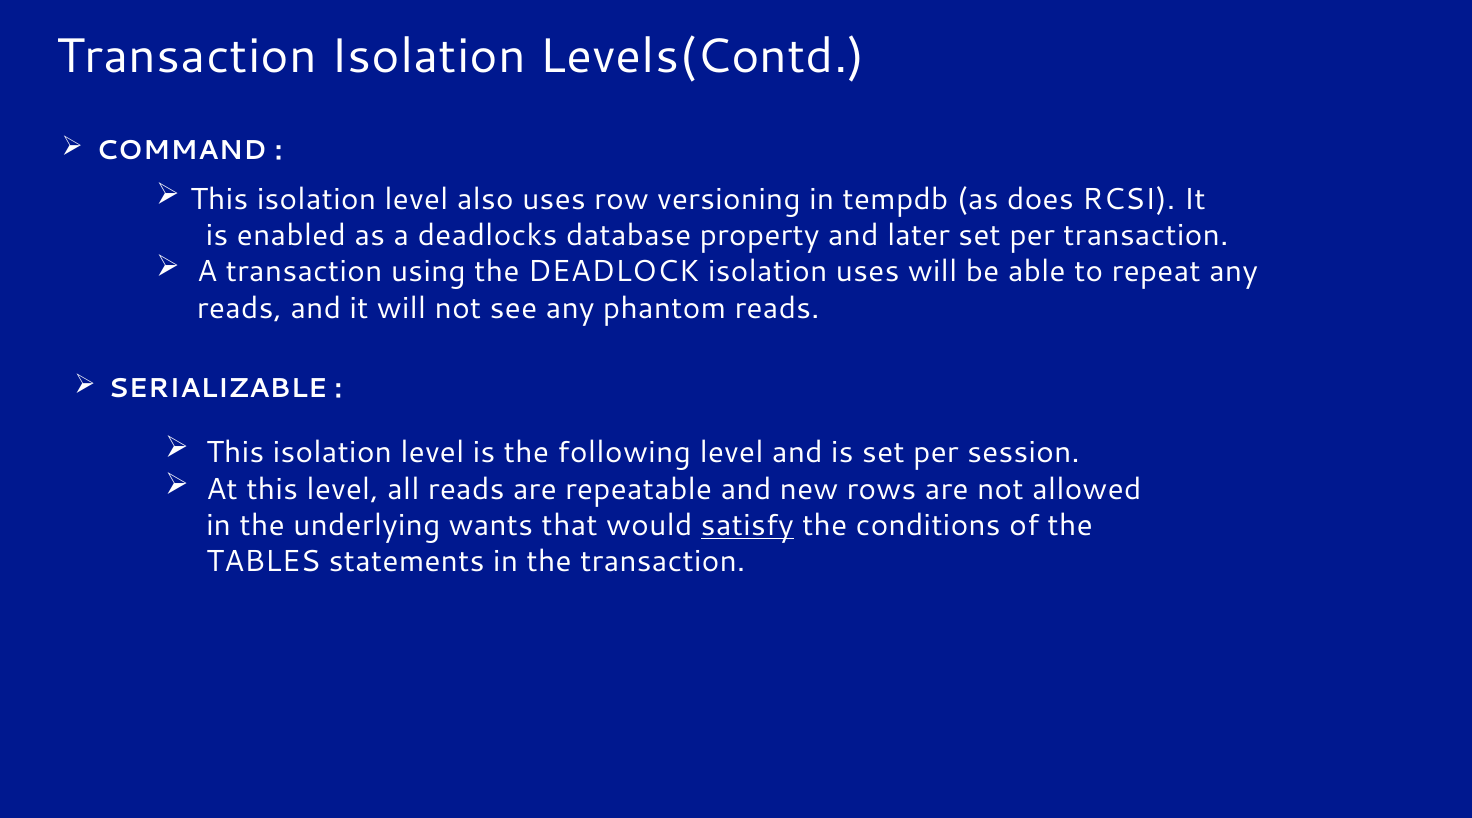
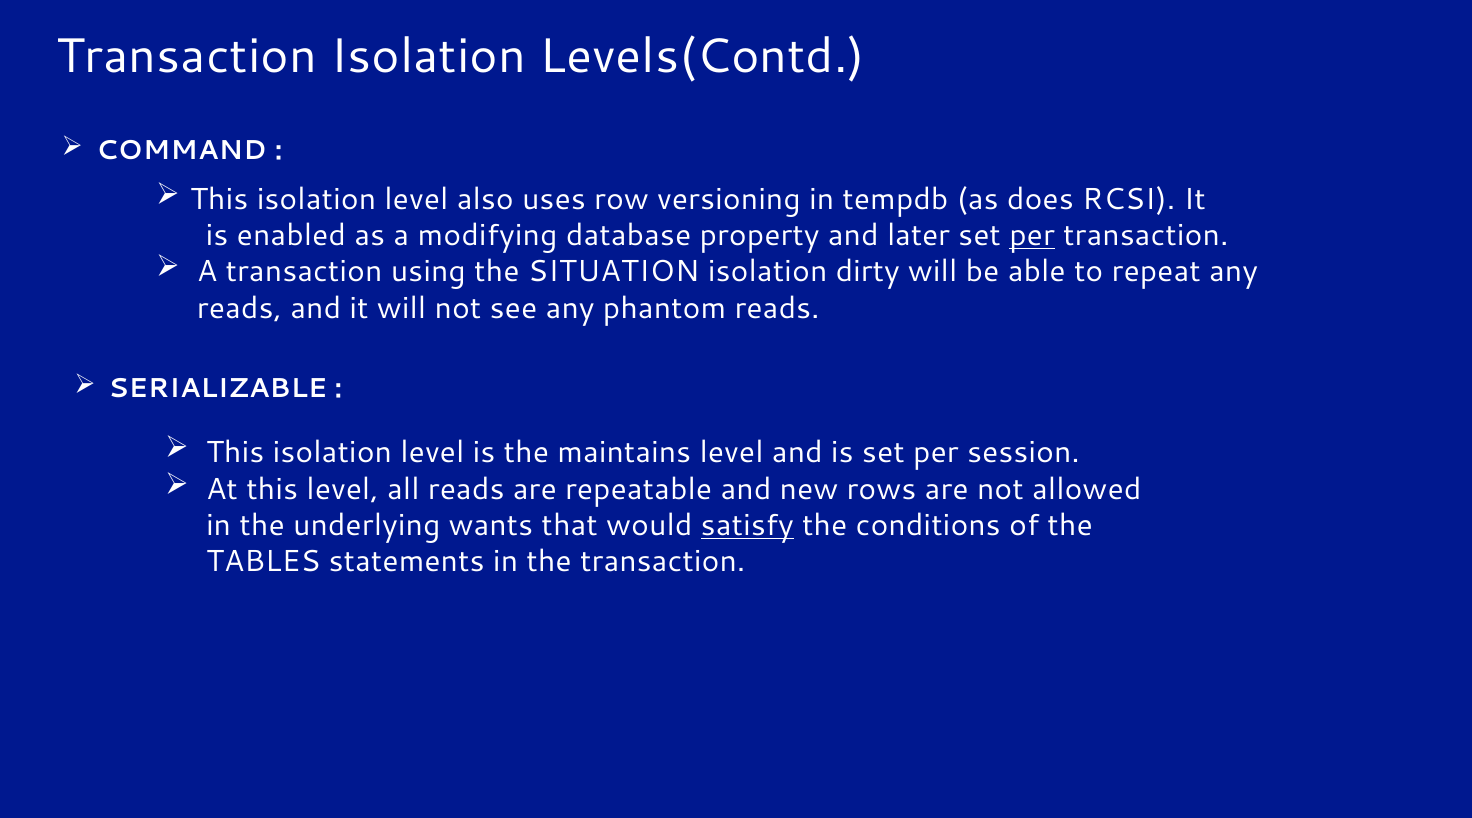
deadlocks: deadlocks -> modifying (488, 235)
per underline: none -> present (1032, 235)
DEADLOCK: DEADLOCK -> SITUATION (614, 272)
isolation uses: uses -> dirty (868, 272)
following: following -> maintains (624, 453)
